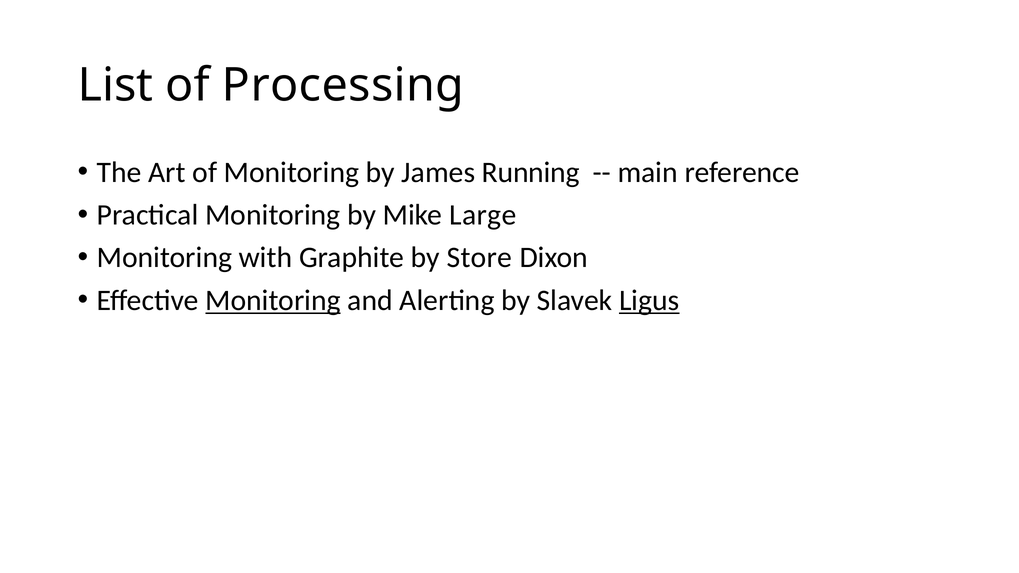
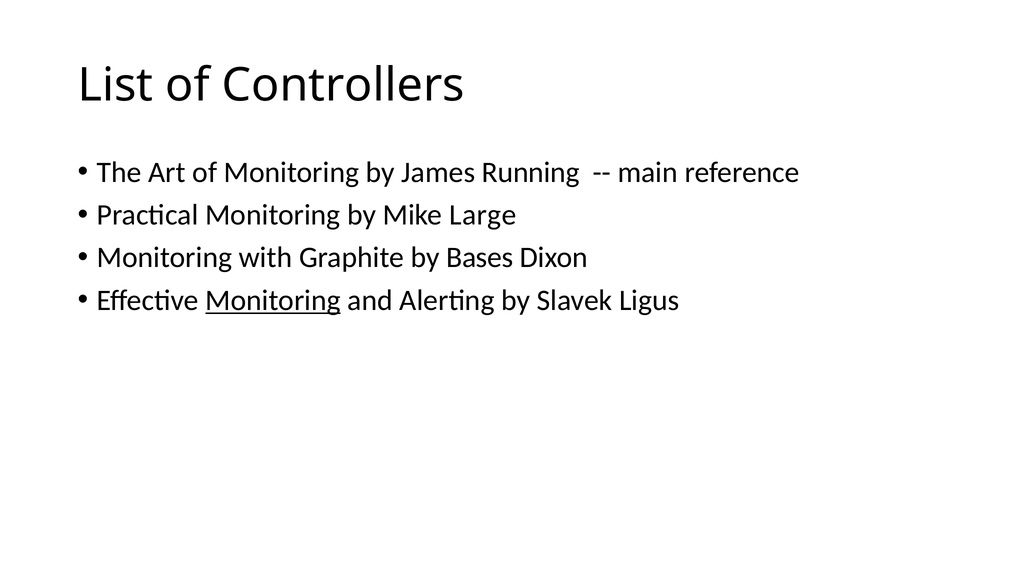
Processing: Processing -> Controllers (343, 86)
Store: Store -> Bases (480, 258)
Ligus underline: present -> none (649, 300)
